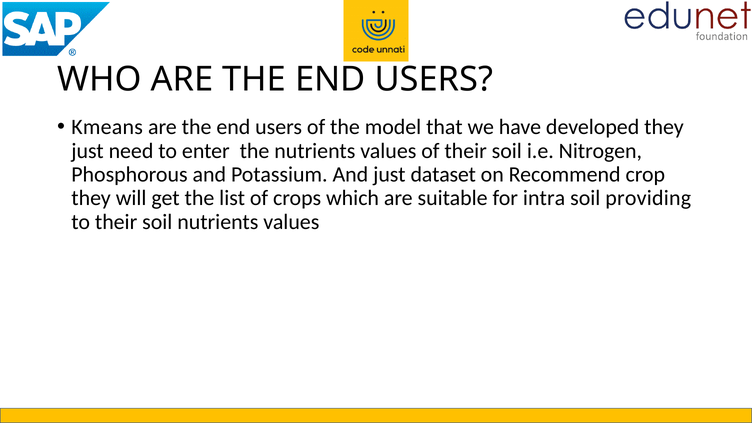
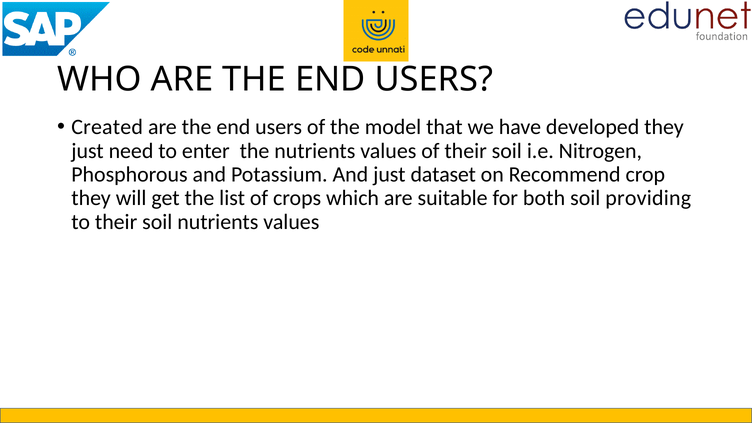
Kmeans: Kmeans -> Created (107, 127)
intra: intra -> both (544, 198)
